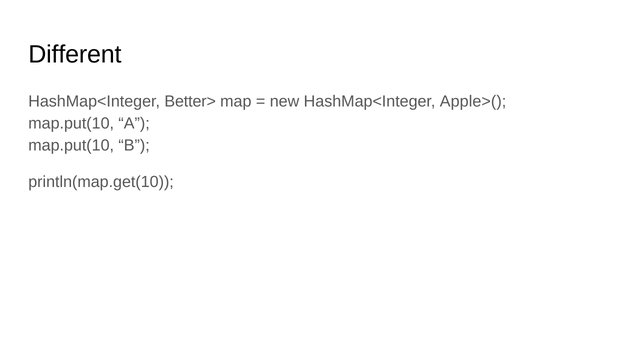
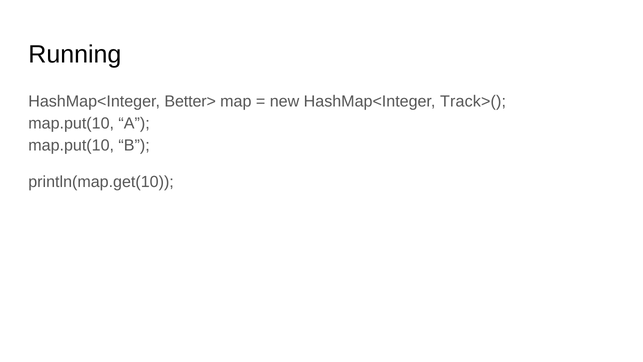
Different: Different -> Running (75, 54)
Apple>(: Apple>( -> Track>( (473, 101)
